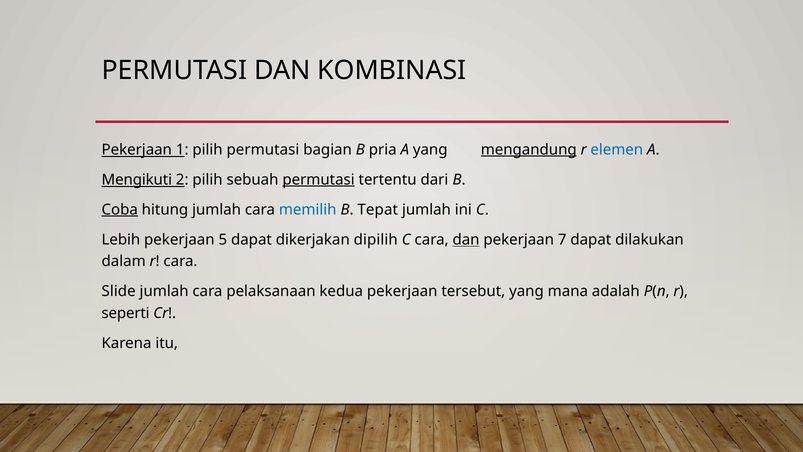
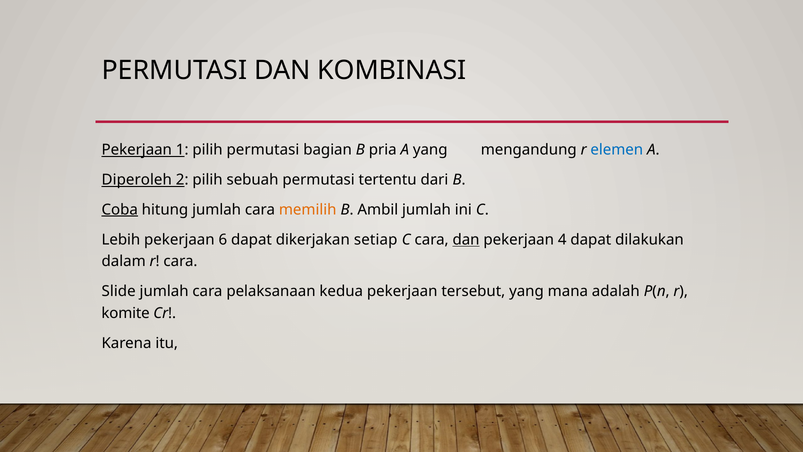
mengandung underline: present -> none (529, 149)
Mengikuti: Mengikuti -> Diperoleh (137, 179)
permutasi underline: present -> none (319, 179)
memilih colour: blue -> orange (308, 210)
Tepat: Tepat -> Ambil (378, 210)
5: 5 -> 6 (223, 240)
dipilih: dipilih -> setiap (376, 240)
7: 7 -> 4 (562, 240)
seperti: seperti -> komite (126, 313)
